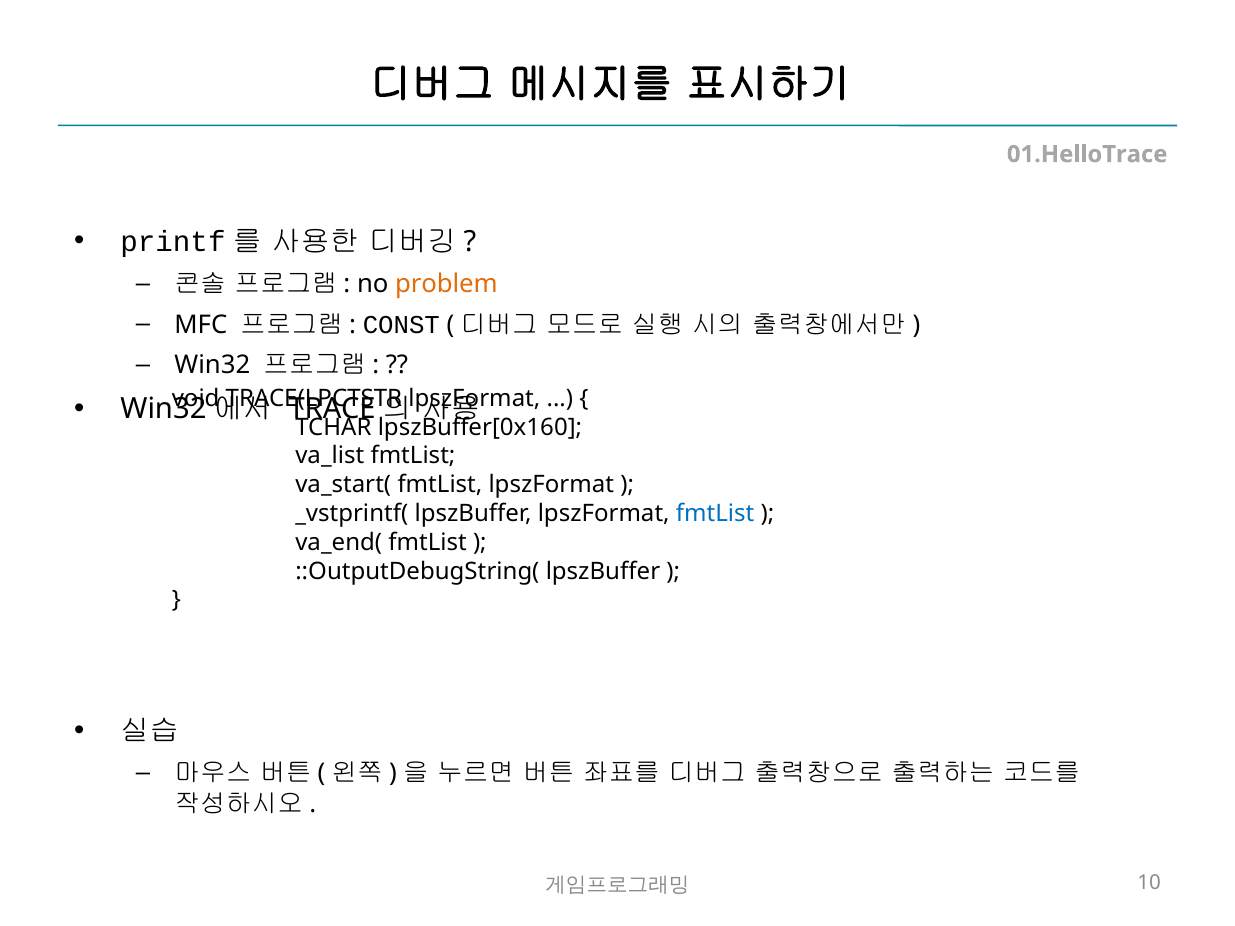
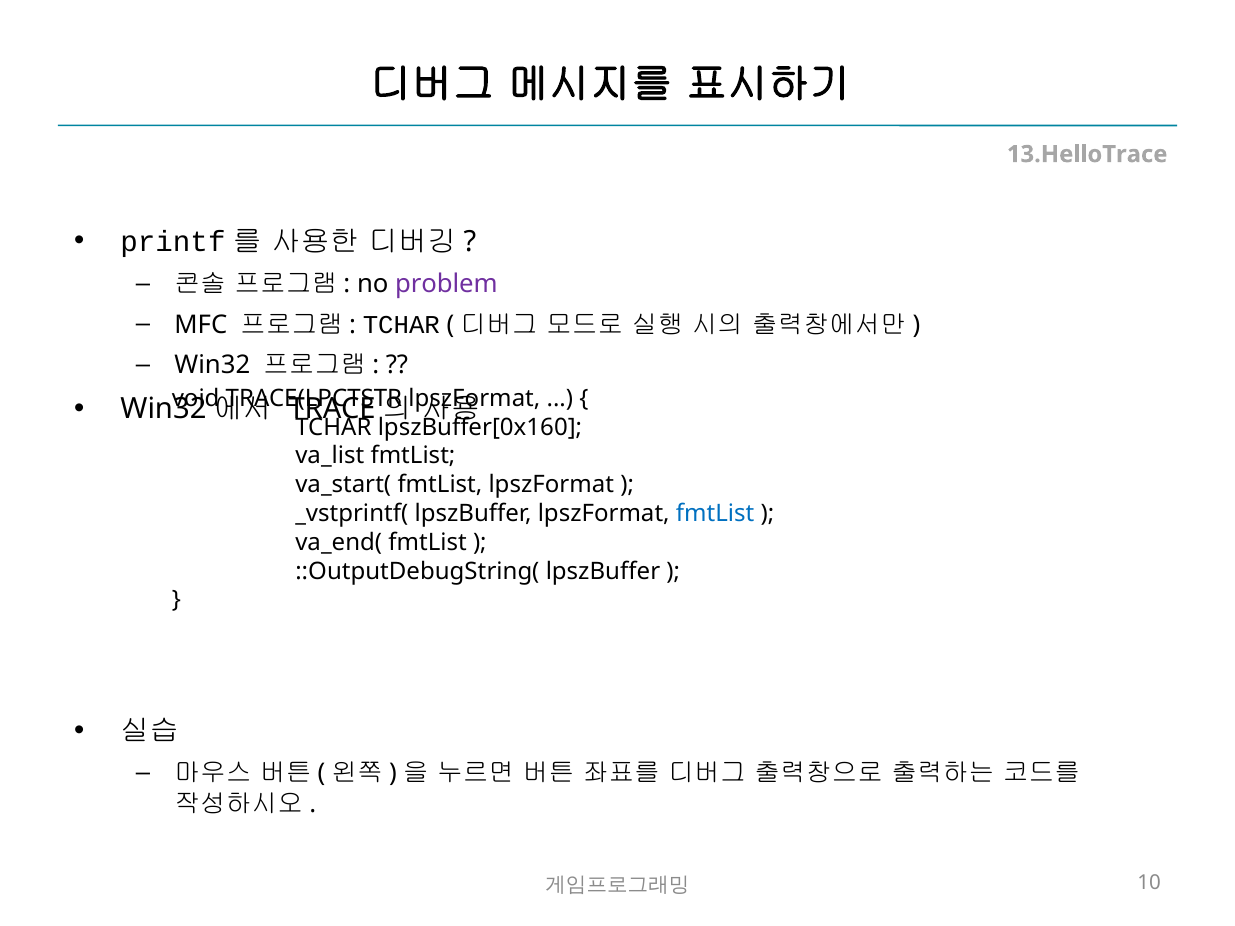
01.HelloTrace: 01.HelloTrace -> 13.HelloTrace (1087, 154)
problem colour: orange -> purple (446, 284)
CONST: CONST -> TCHAR (401, 325)
